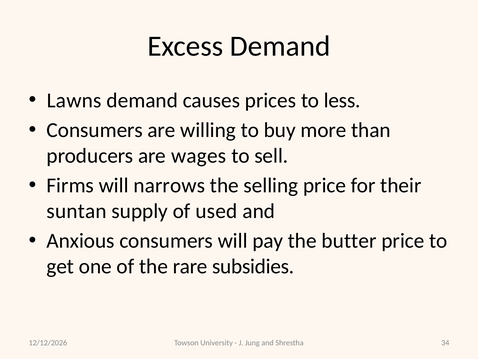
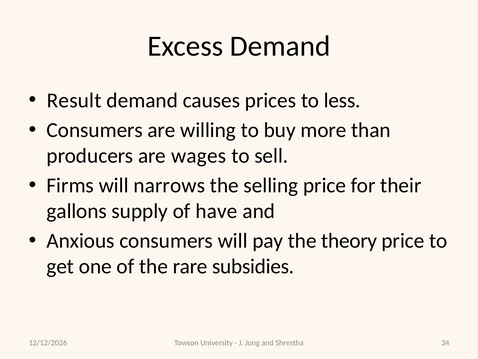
Lawns: Lawns -> Result (74, 100)
suntan: suntan -> gallons (77, 211)
used: used -> have (216, 211)
butter: butter -> theory (349, 241)
